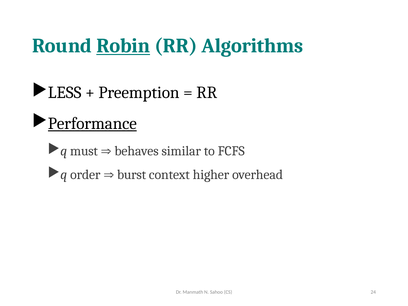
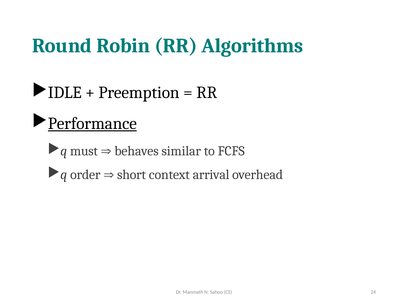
Robin underline: present -> none (123, 46)
LESS: LESS -> IDLE (65, 93)
burst: burst -> short (132, 175)
higher: higher -> arrival (211, 175)
